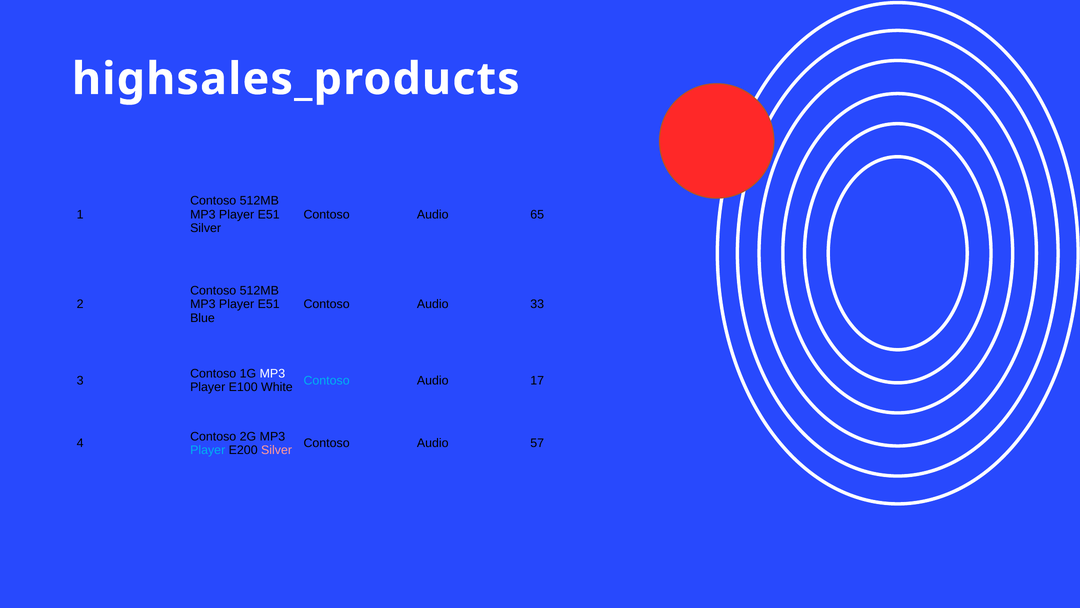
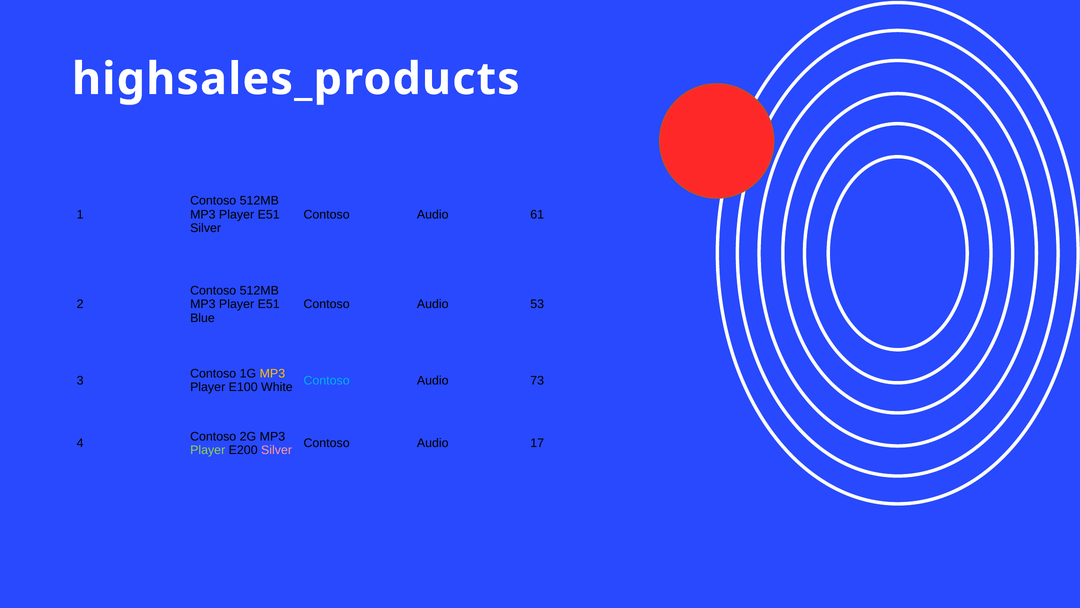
65: 65 -> 61 (537, 214)
33: 33 -> 53 (537, 304)
MP3 colour: white -> yellow (272, 373)
17: 17 -> 73 (537, 380)
57: 57 -> 17 (537, 443)
Player colour: light blue -> light green (208, 450)
